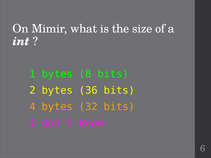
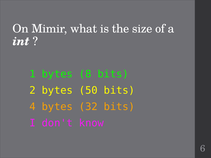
36: 36 -> 50 (88, 91)
